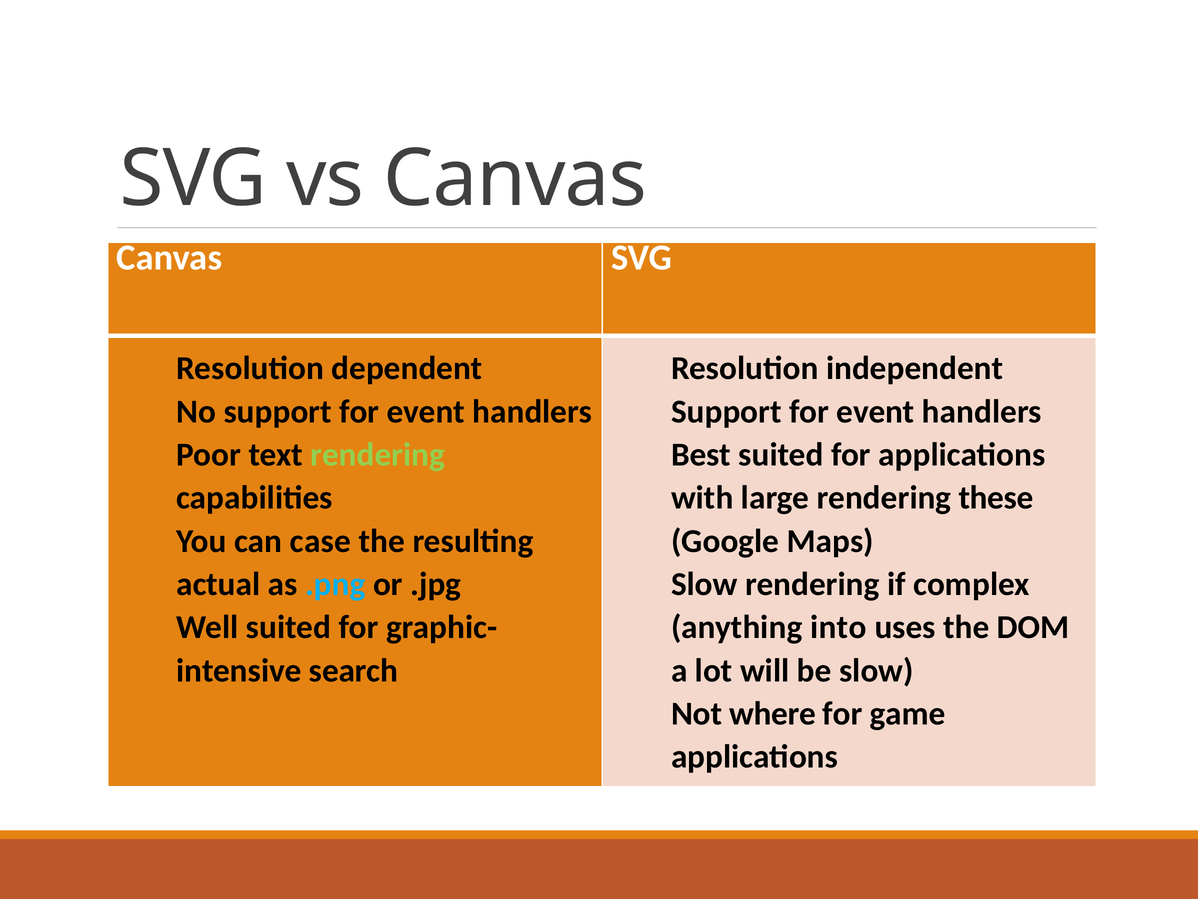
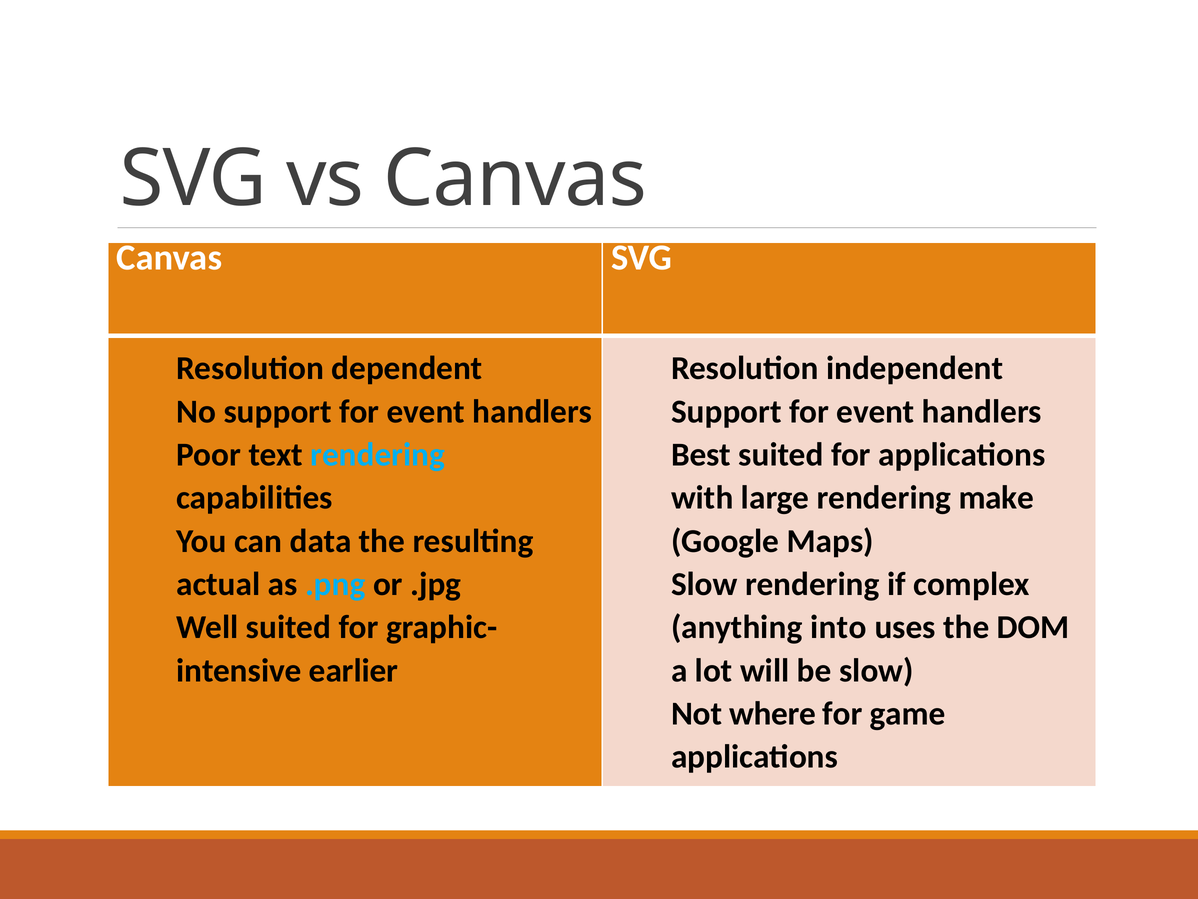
rendering colour: light green -> light blue (378, 454)
these: these -> make (996, 498)
case: case -> data (321, 541)
search: search -> earlier (353, 670)
